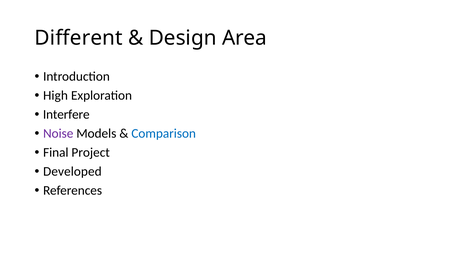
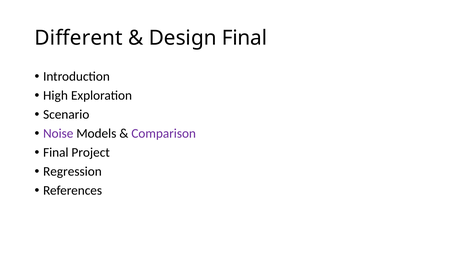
Design Area: Area -> Final (245, 38)
Interfere: Interfere -> Scenario (66, 115)
Comparison colour: blue -> purple (164, 134)
Developed: Developed -> Regression (72, 172)
